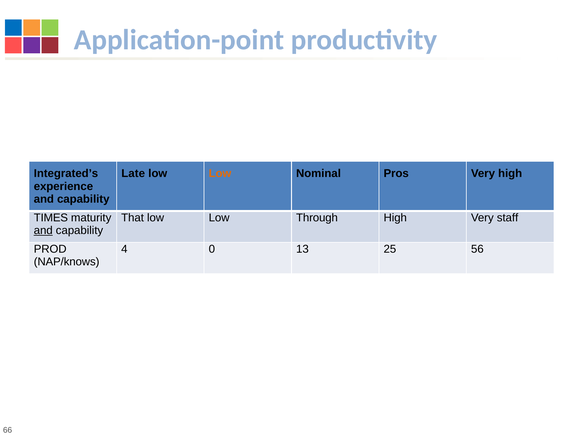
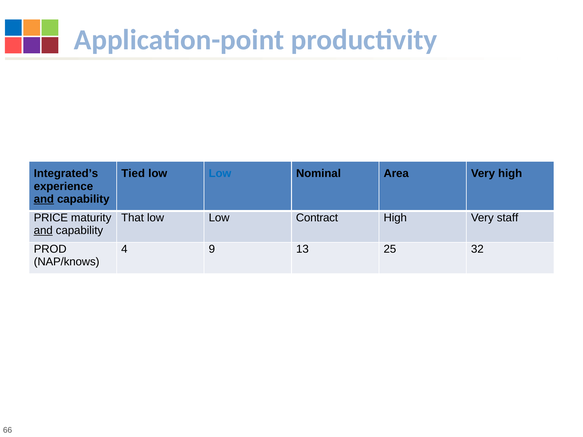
Late: Late -> Tied (133, 174)
Low colour: orange -> blue (220, 174)
Pros: Pros -> Area (396, 174)
and underline: none -> present (44, 199)
TIMES: TIMES -> PRICE (51, 218)
Through: Through -> Contract (317, 218)
0: 0 -> 9 (212, 249)
56: 56 -> 32 (477, 249)
